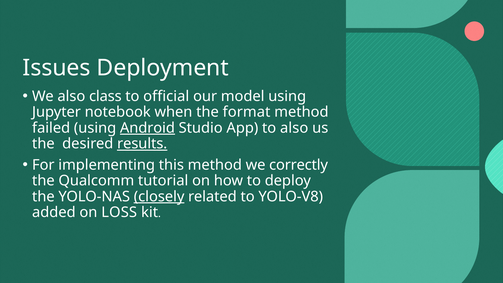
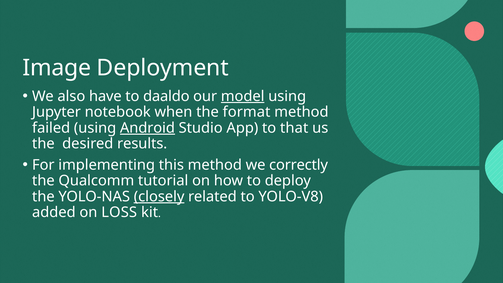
Issues: Issues -> Image (57, 68)
class: class -> have (105, 96)
official: official -> daaldo (166, 96)
model underline: none -> present (243, 96)
to also: also -> that (294, 128)
results underline: present -> none (142, 144)
